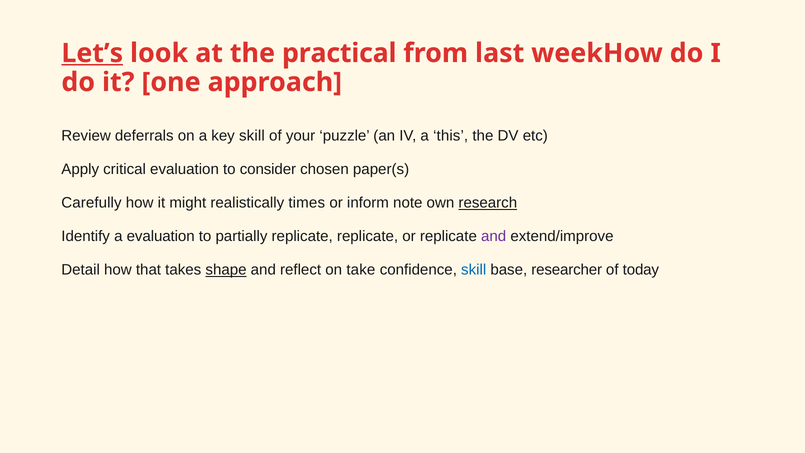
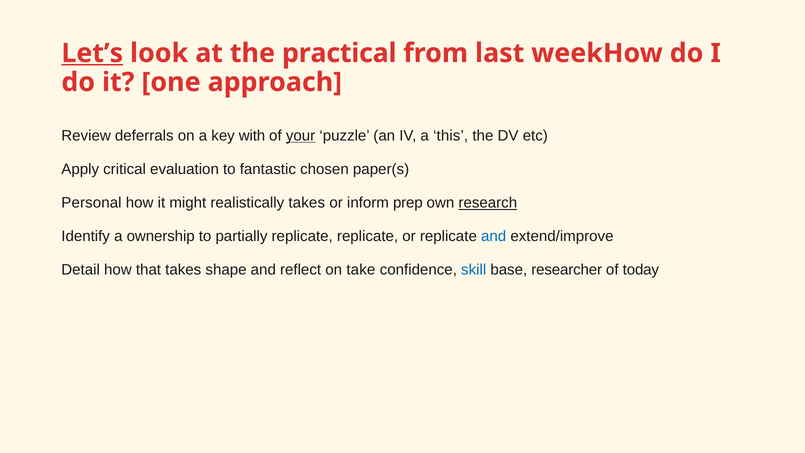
key skill: skill -> with (252, 136)
your underline: none -> present (301, 136)
consider: consider -> fantastic (268, 169)
Carefully: Carefully -> Personal (91, 203)
realistically times: times -> takes (307, 203)
note: note -> prep (408, 203)
a evaluation: evaluation -> ownership (161, 236)
and colour: purple -> blue (494, 236)
shape underline: present -> none (226, 270)
